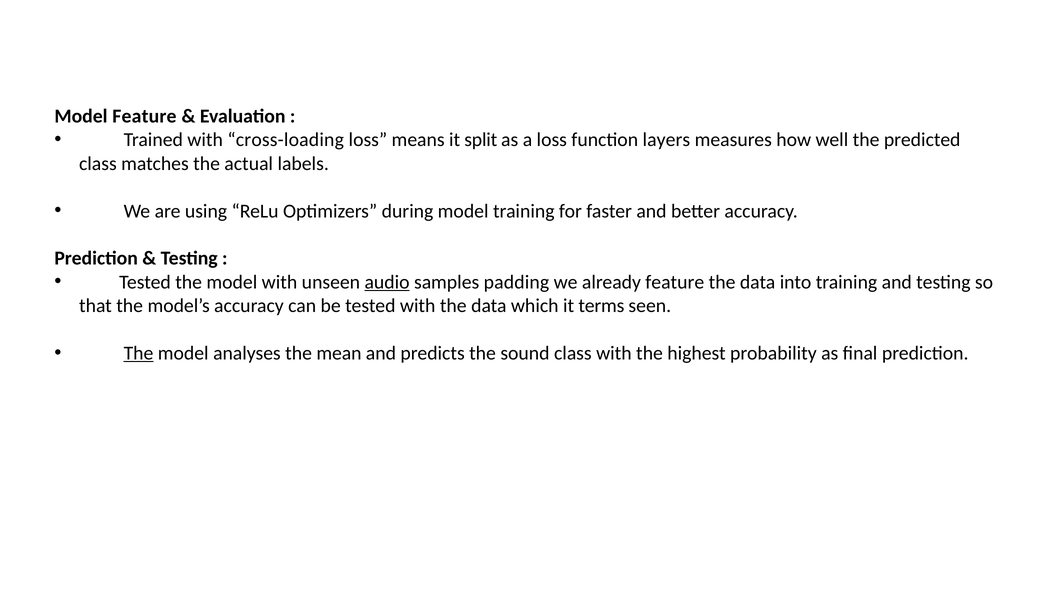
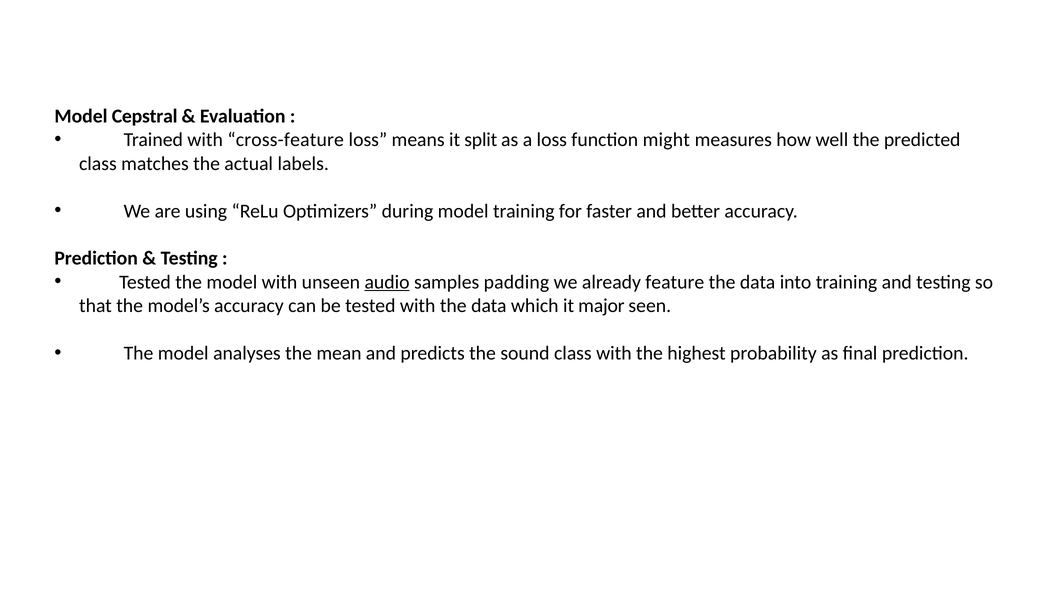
Model Feature: Feature -> Cepstral (145, 116)
cross-loading: cross-loading -> cross-feature (286, 140)
layers: layers -> might (666, 140)
terms: terms -> major (601, 306)
The underline: present -> none (139, 353)
